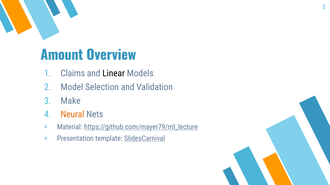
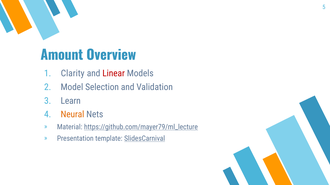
Claims: Claims -> Clarity (73, 74)
Linear colour: black -> red (114, 74)
Make: Make -> Learn (71, 101)
